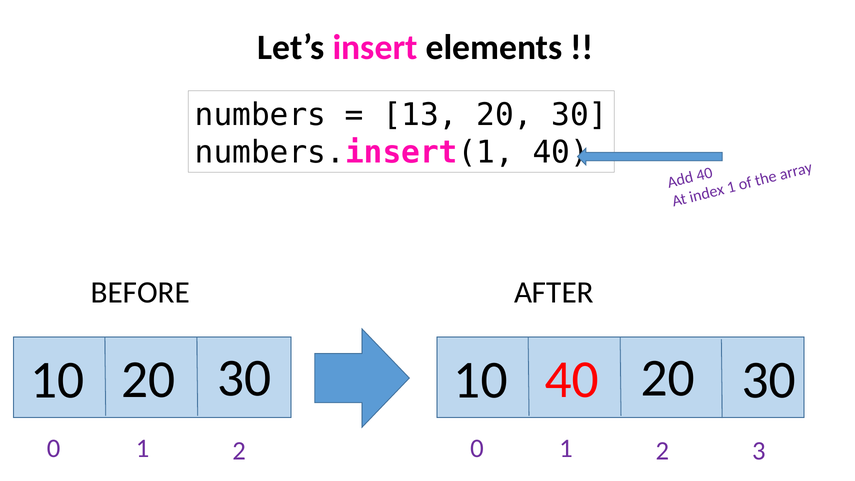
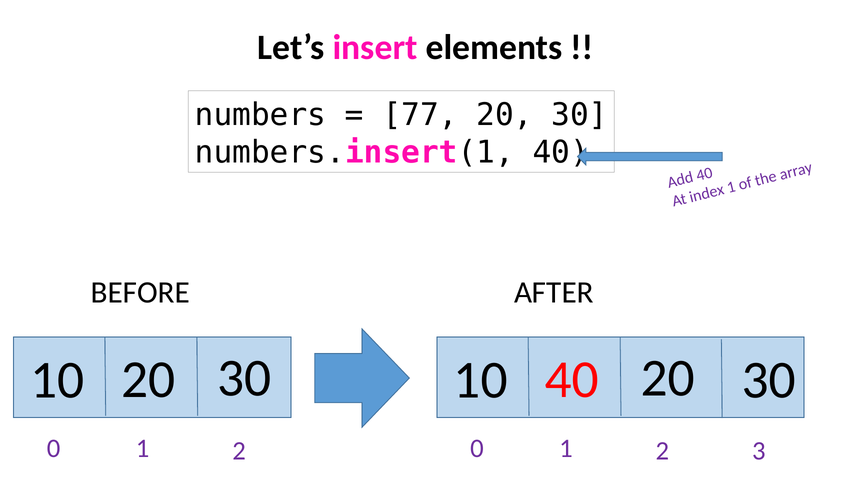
13: 13 -> 77 (420, 115)
